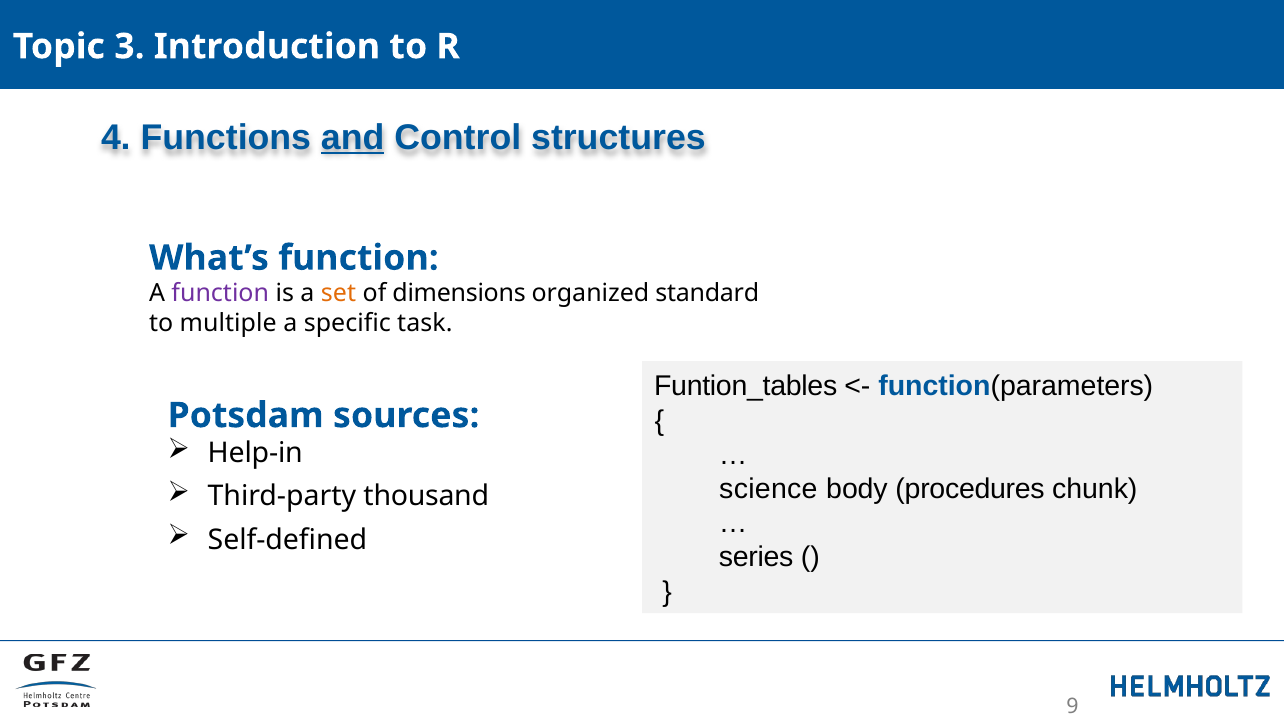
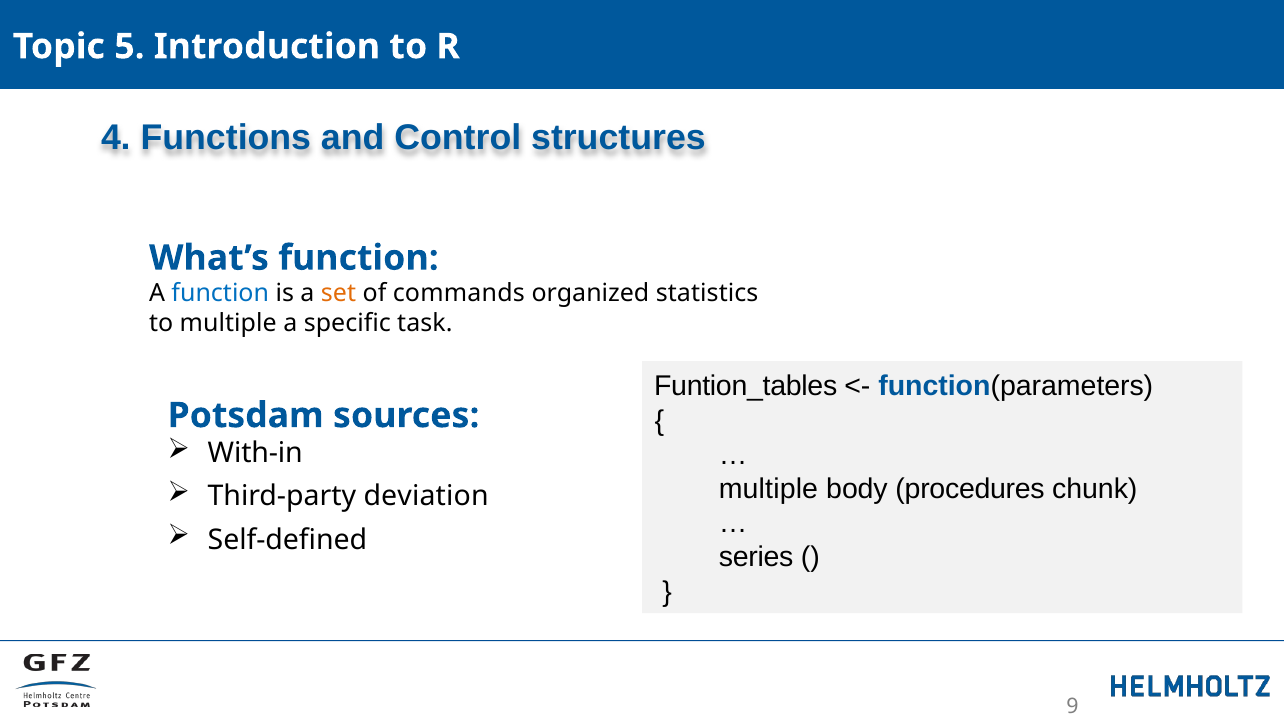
3: 3 -> 5 (129, 47)
and underline: present -> none (353, 138)
function colour: purple -> blue (220, 294)
dimensions: dimensions -> commands (459, 294)
standard: standard -> statistics (707, 294)
Help-in: Help-in -> With-in (255, 454)
science: science -> multiple (768, 489)
thousand: thousand -> deviation (426, 497)
